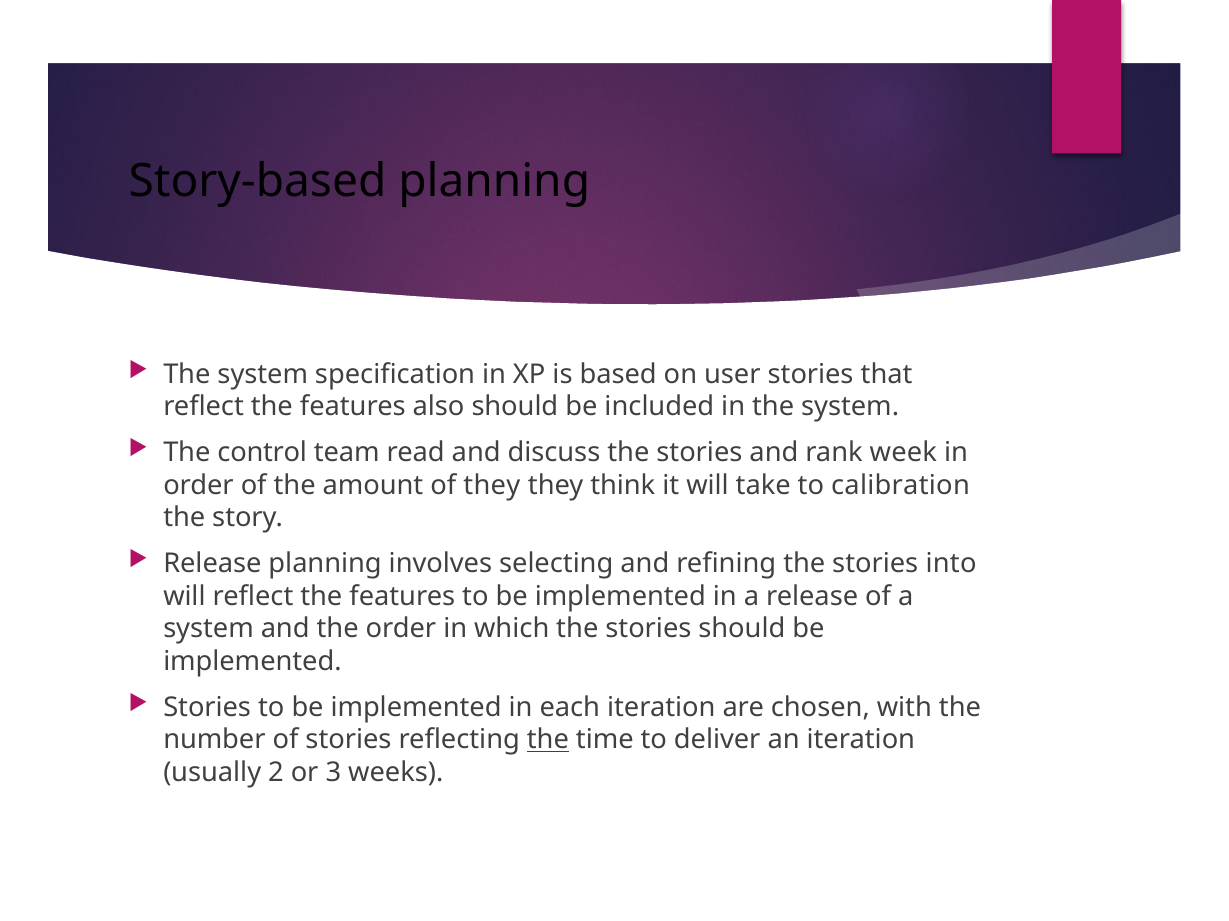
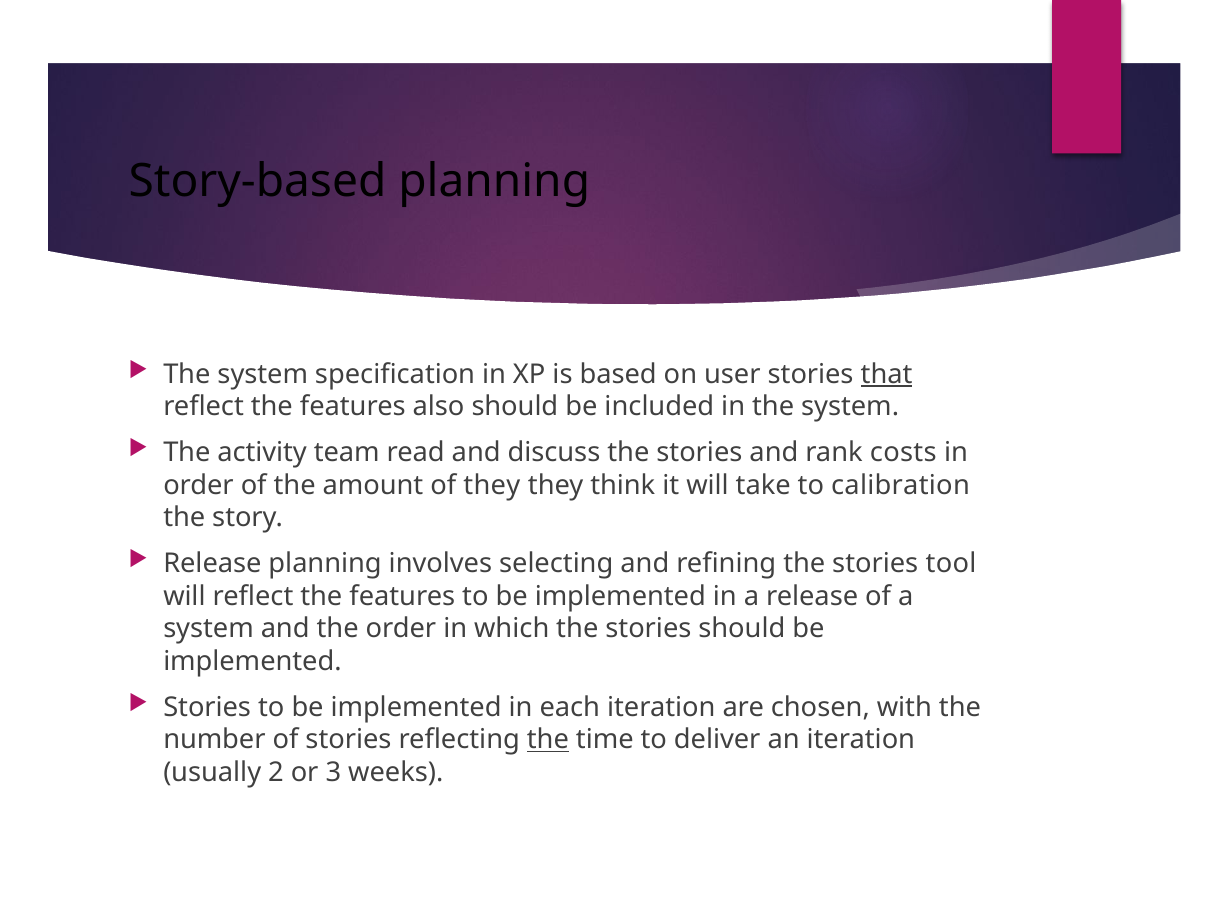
that underline: none -> present (887, 374)
control: control -> activity (262, 453)
week: week -> costs (903, 453)
into: into -> tool (951, 564)
